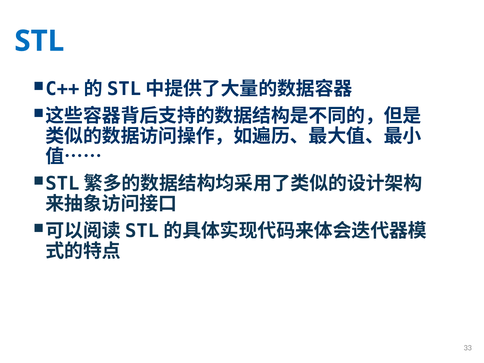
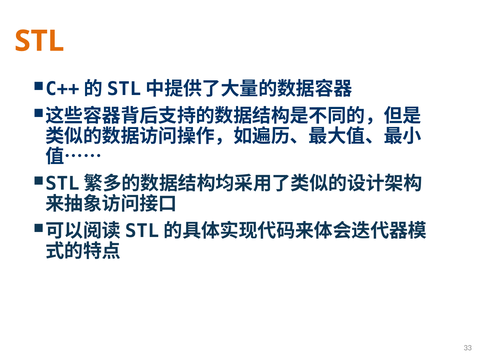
STL colour: blue -> orange (39, 41)
